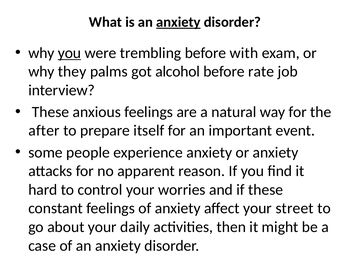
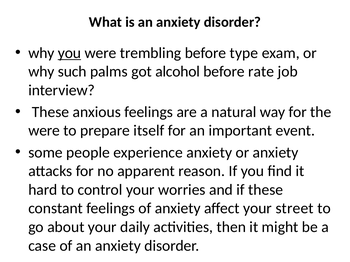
anxiety underline: present -> none (178, 22)
with: with -> type (244, 53)
they: they -> such (72, 72)
after: after -> were (44, 131)
